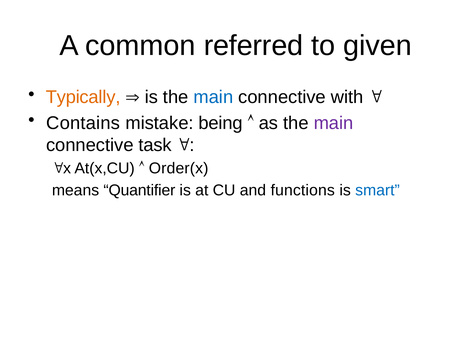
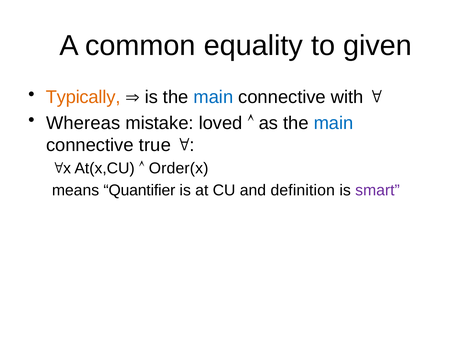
referred: referred -> equality (253, 46)
Contains: Contains -> Whereas (83, 123)
being: being -> loved (221, 123)
main colour: purple -> blue (334, 123)
task: task -> true (155, 145)
functions: functions -> definition (303, 190)
smart colour: blue -> purple (378, 190)
